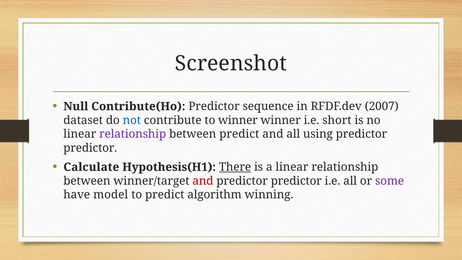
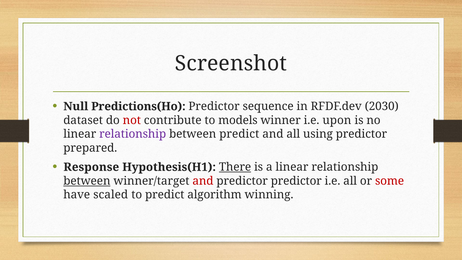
Contribute(Ho: Contribute(Ho -> Predictions(Ho (138, 106)
2007: 2007 -> 2030 (382, 106)
not colour: blue -> red (132, 120)
to winner: winner -> models (238, 120)
short: short -> upon (337, 120)
predictor: predictor -> prepared (90, 148)
Calculate: Calculate -> Response (91, 167)
between underline: none -> present (87, 181)
some colour: purple -> red (390, 181)
model: model -> scaled (111, 195)
